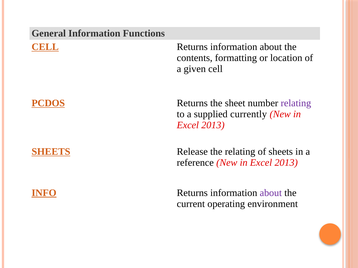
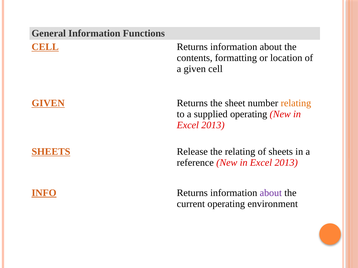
PCDOS: PCDOS -> GIVEN (48, 103)
relating colour: purple -> orange (296, 103)
supplied currently: currently -> operating (249, 114)
